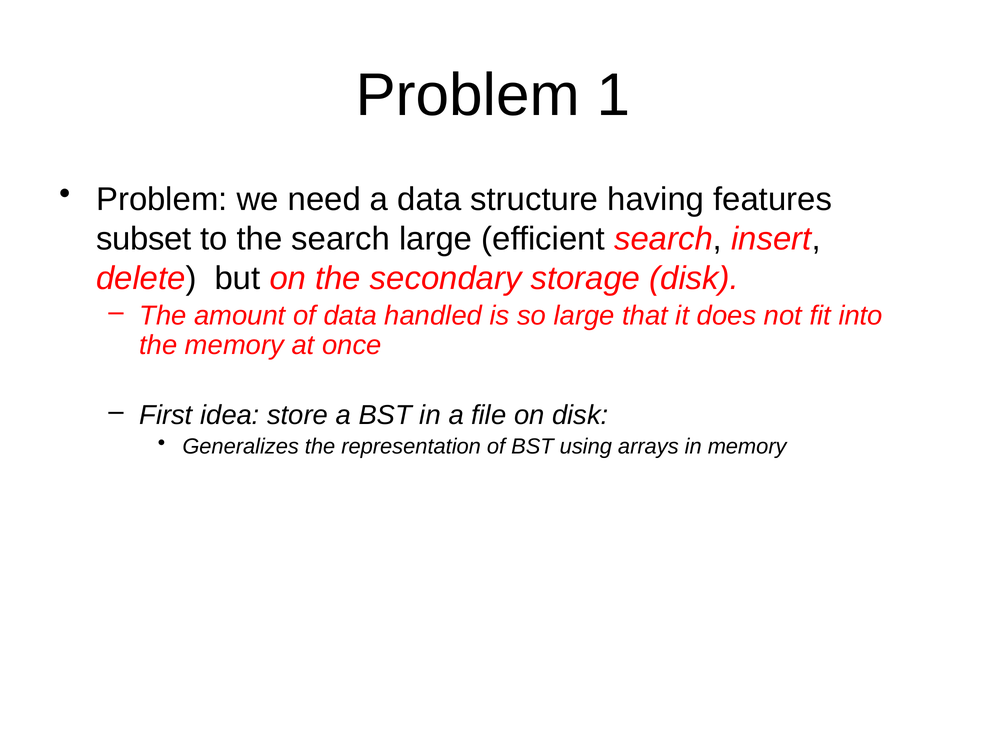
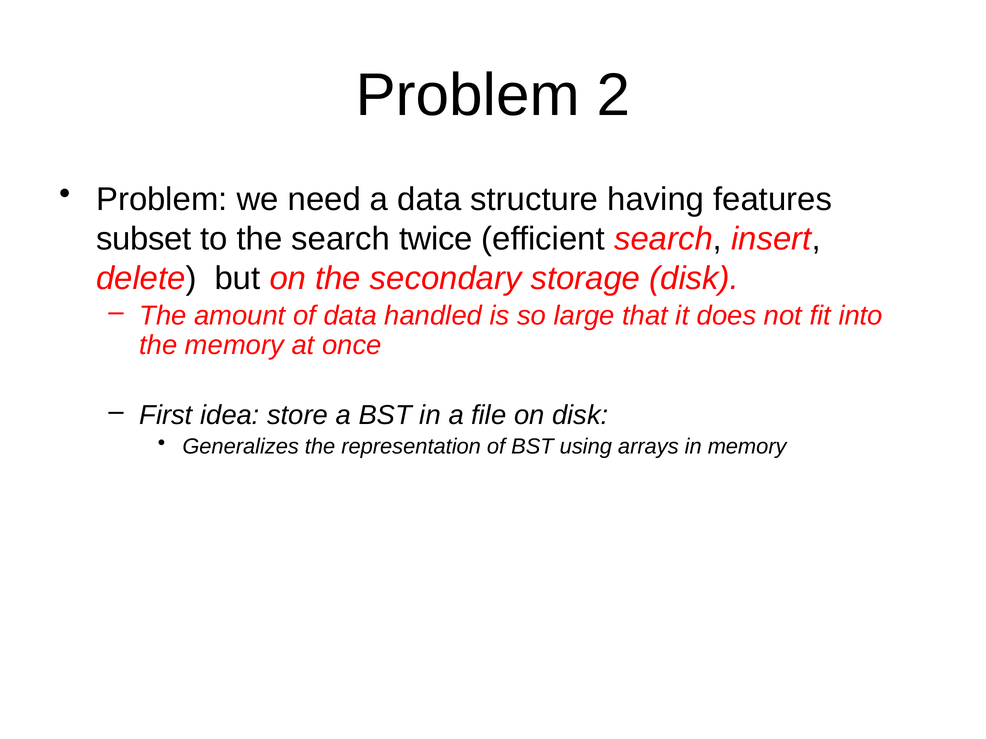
1: 1 -> 2 (613, 95)
search large: large -> twice (436, 239)
